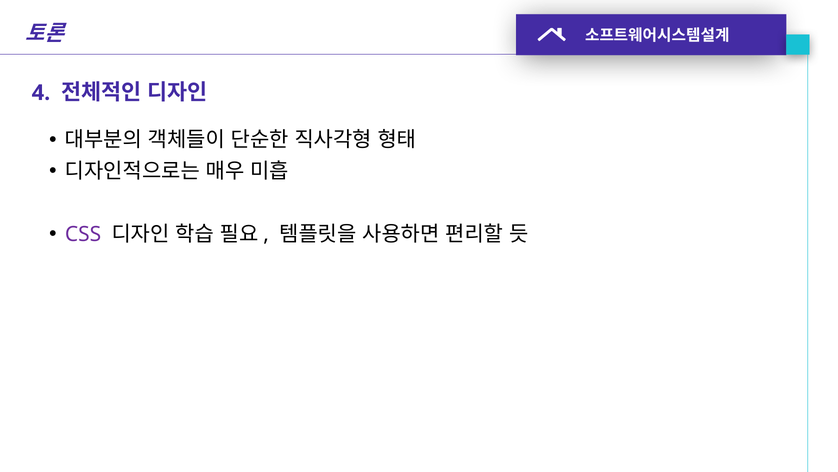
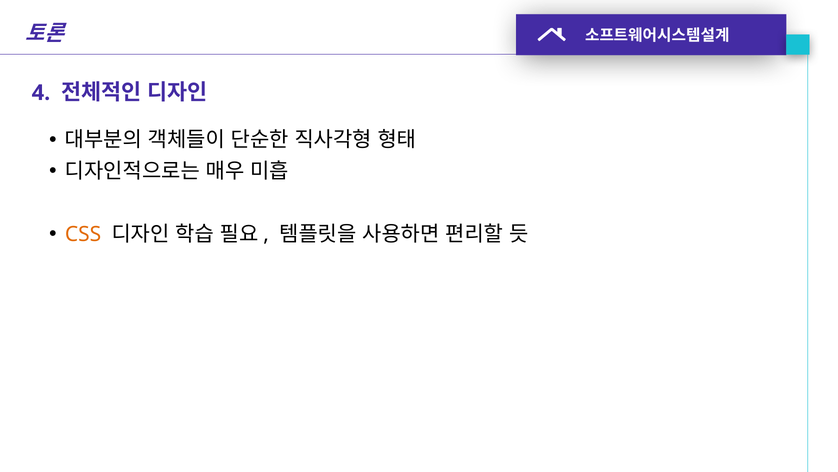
CSS colour: purple -> orange (83, 234)
